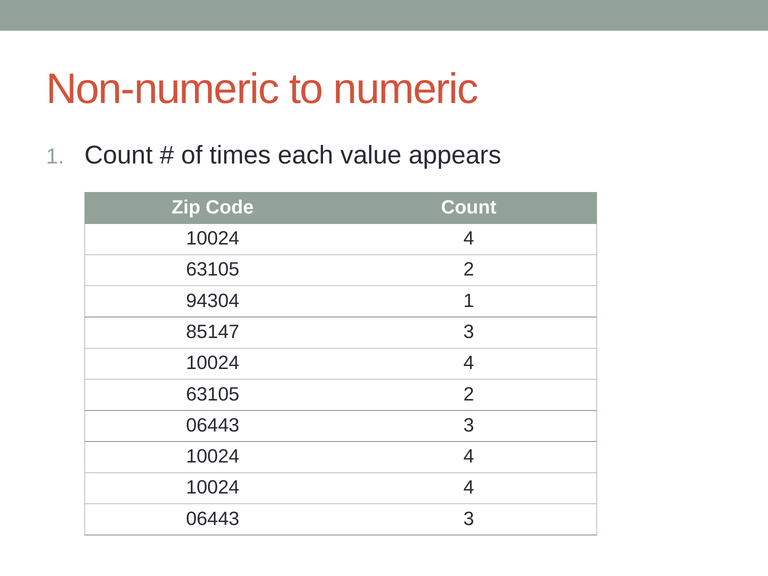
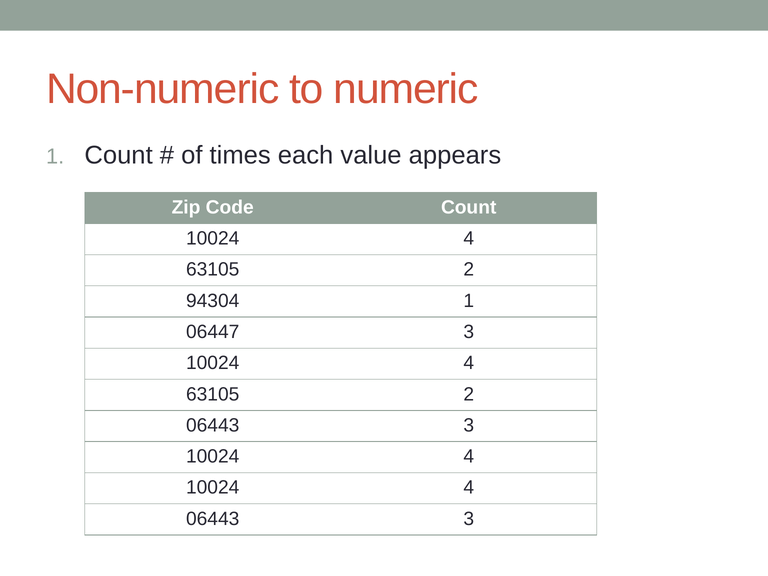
85147: 85147 -> 06447 (213, 332)
